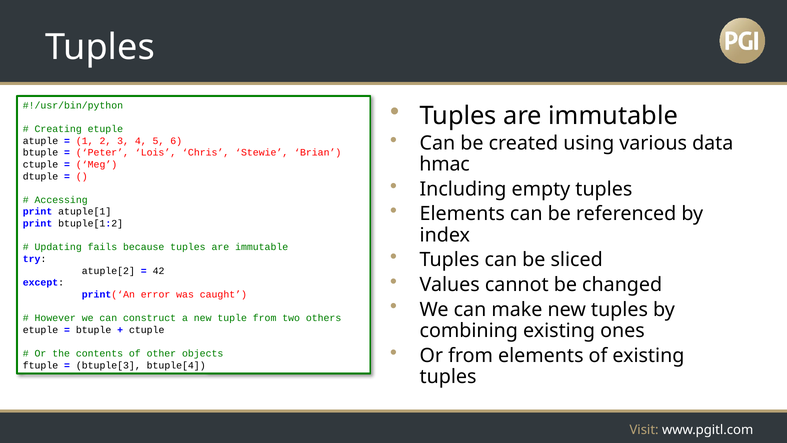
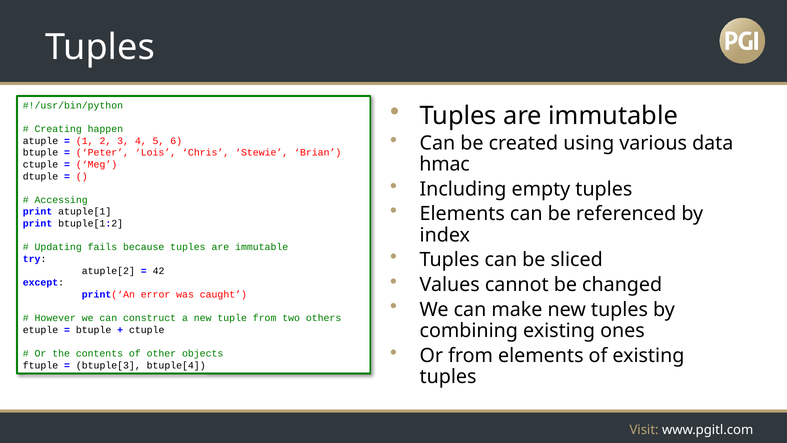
Creating etuple: etuple -> happen (105, 129)
